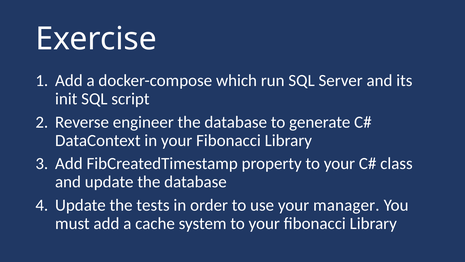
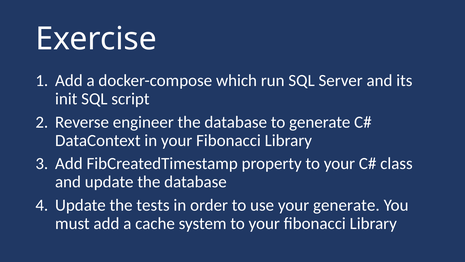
your manager: manager -> generate (346, 205)
